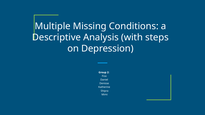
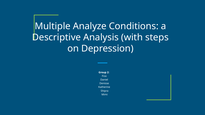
Missing: Missing -> Analyze (90, 26)
